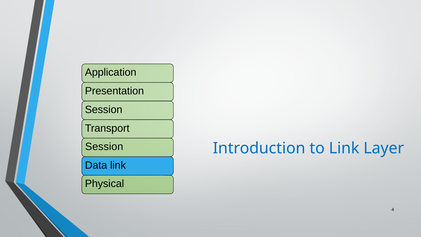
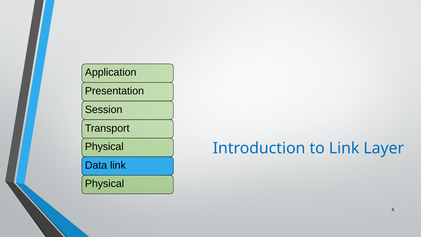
Session: Session -> Physical (104, 147)
